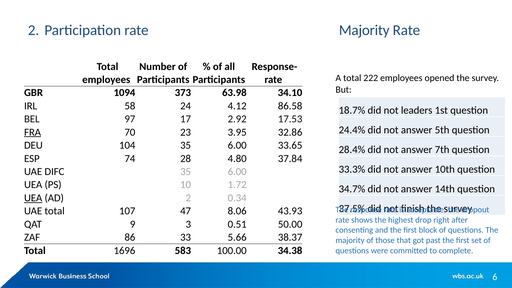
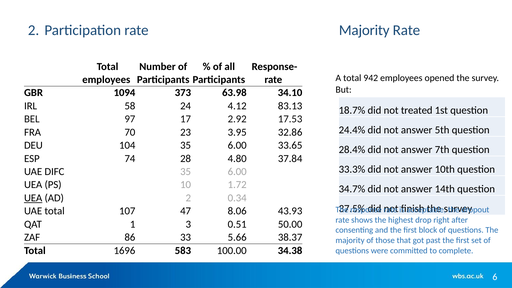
222: 222 -> 942 (371, 78)
86.58: 86.58 -> 83.13 (290, 106)
leaders: leaders -> treated (417, 110)
FRA underline: present -> none (33, 132)
9: 9 -> 1 (133, 224)
